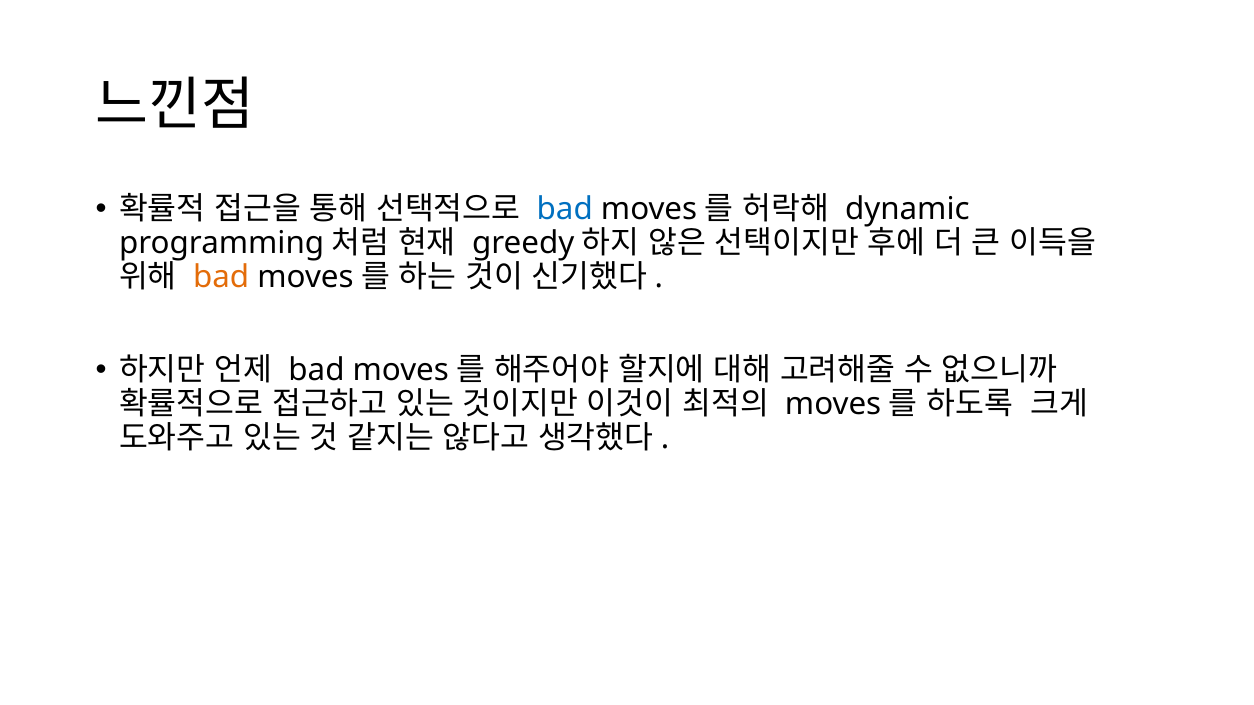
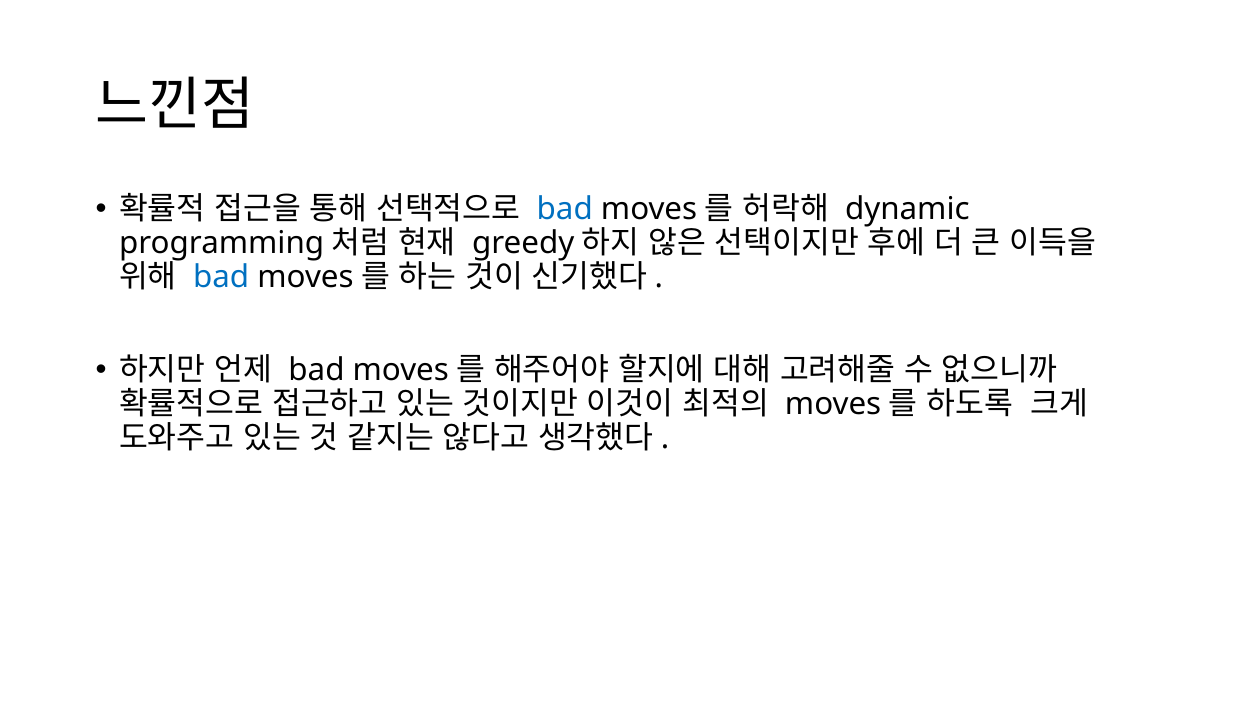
bad colour: orange -> blue (221, 277)
